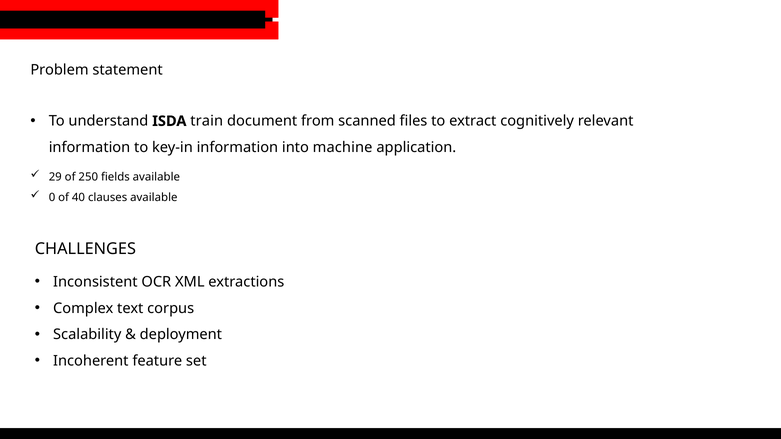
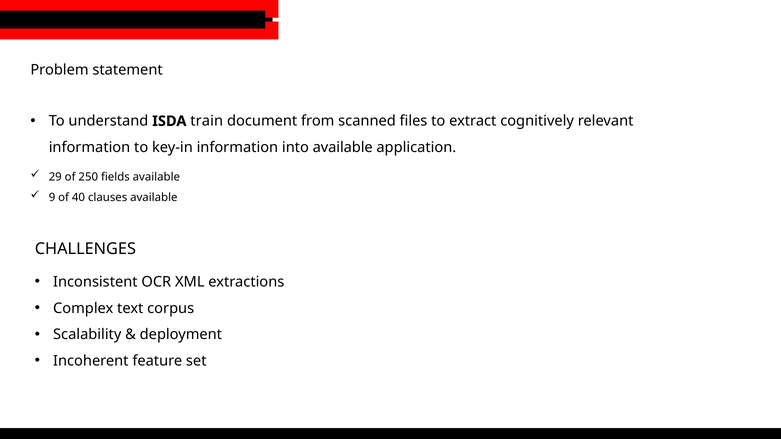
into machine: machine -> available (343, 148)
0: 0 -> 9 (52, 197)
